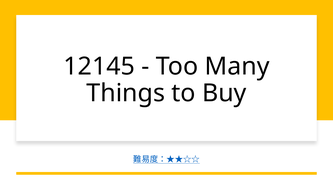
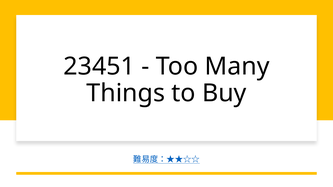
12145: 12145 -> 23451 (99, 66)
